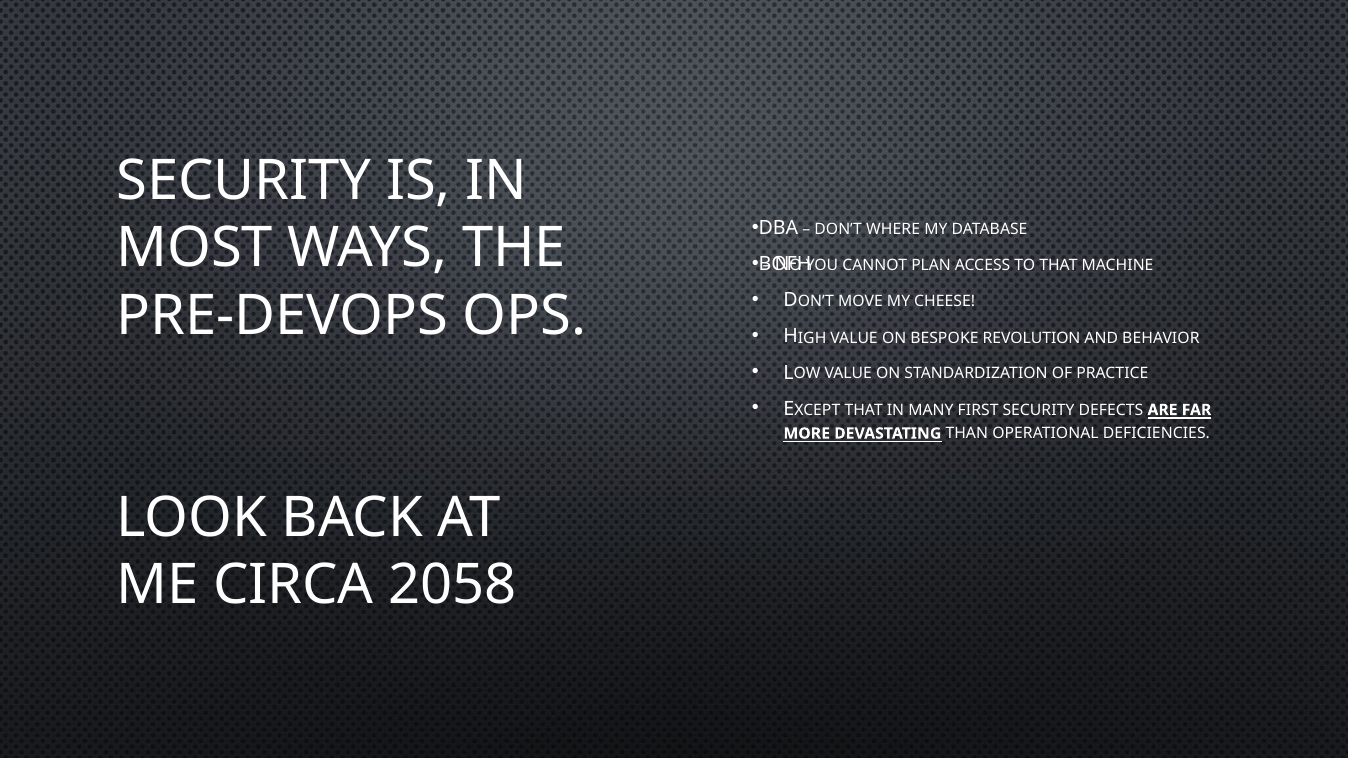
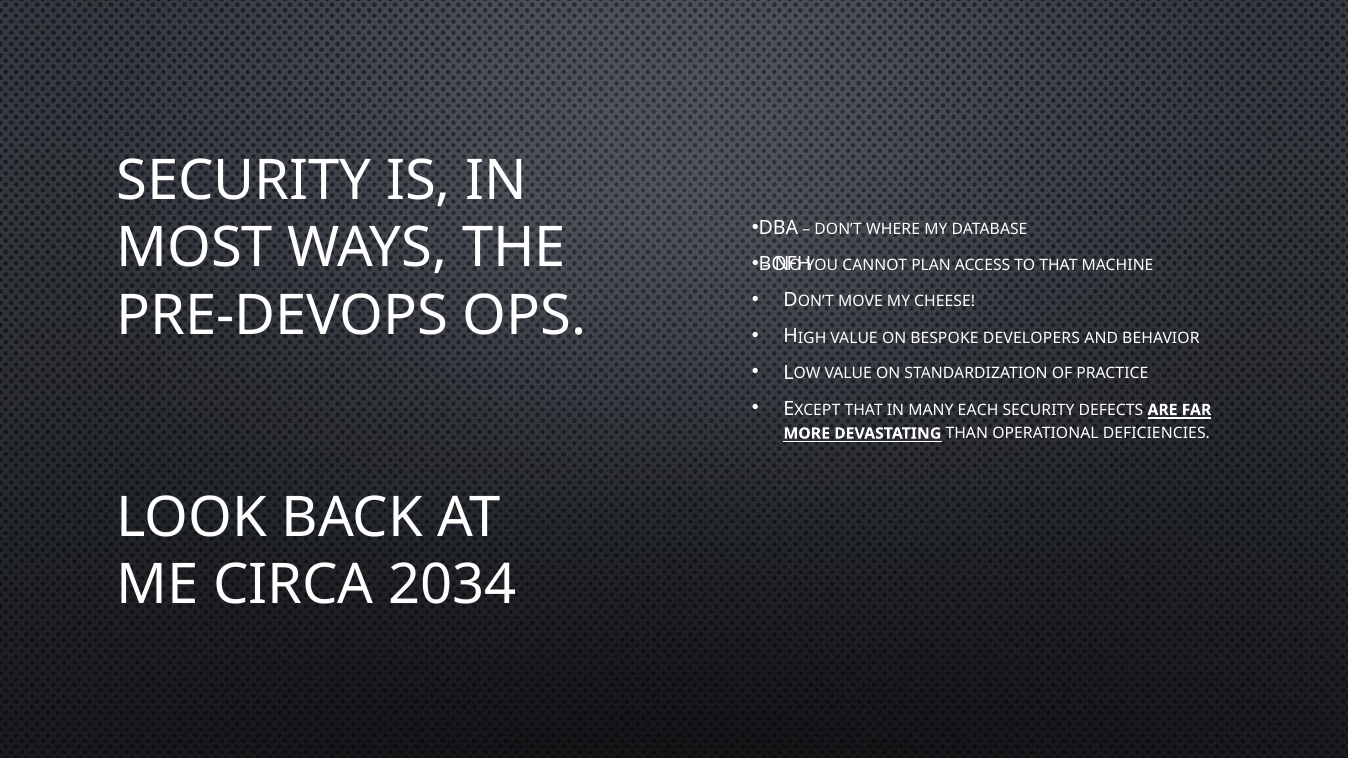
REVOLUTION: REVOLUTION -> DEVELOPERS (1031, 338)
FIRST: FIRST -> EACH (978, 410)
2058: 2058 -> 2034 (453, 585)
